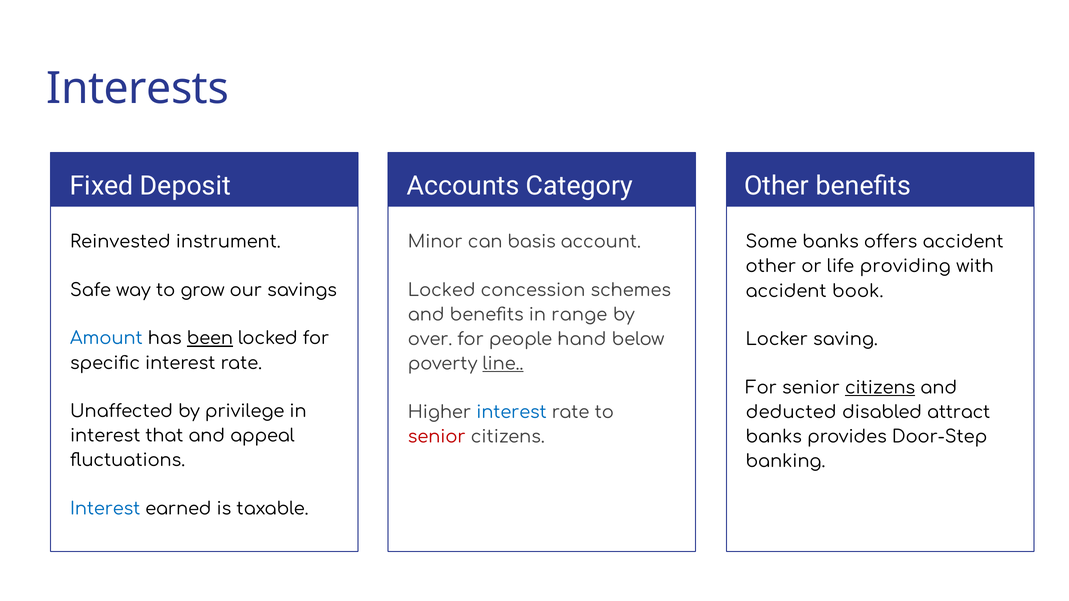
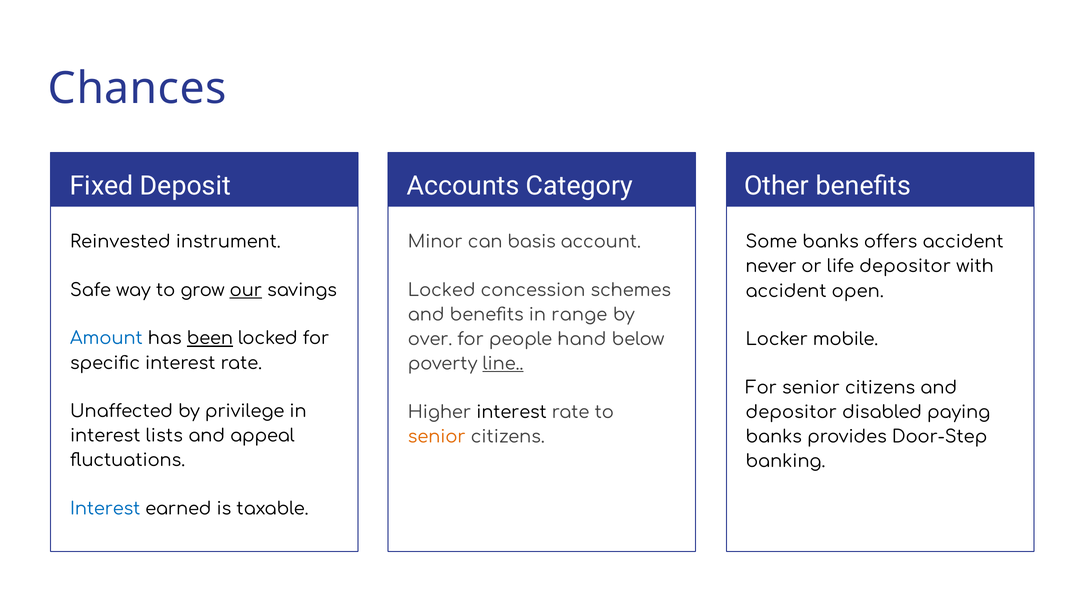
Interests: Interests -> Chances (137, 88)
other: other -> never (771, 267)
life providing: providing -> depositor (905, 267)
our underline: none -> present (246, 290)
book: book -> open (858, 291)
saving: saving -> mobile (846, 340)
citizens underline: present -> none (880, 388)
interest colour: blue -> black (512, 413)
deducted: deducted -> depositor (791, 413)
attract: attract -> paying (959, 413)
that: that -> lists (164, 436)
senior colour: red -> orange (437, 437)
